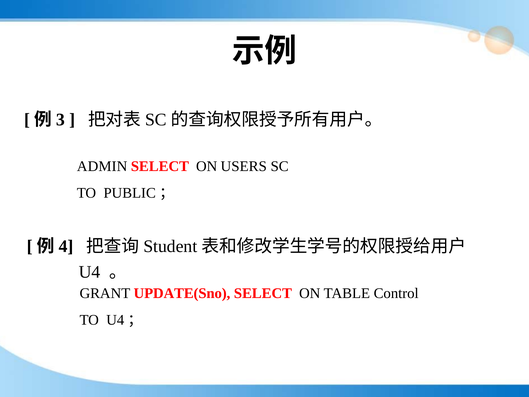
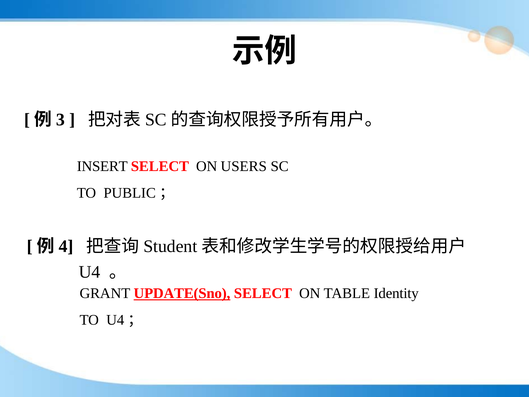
ADMIN: ADMIN -> INSERT (102, 166)
UPDATE(Sno underline: none -> present (182, 293)
Control: Control -> Identity (396, 293)
